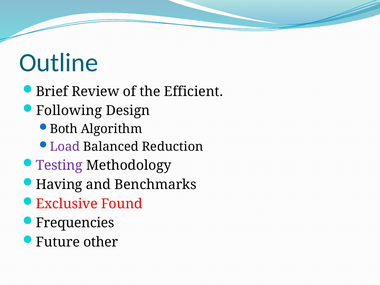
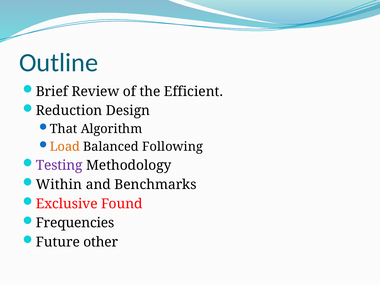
Following: Following -> Reduction (69, 111)
Both: Both -> That (64, 129)
Load colour: purple -> orange (65, 147)
Reduction: Reduction -> Following (173, 147)
Having: Having -> Within (59, 185)
